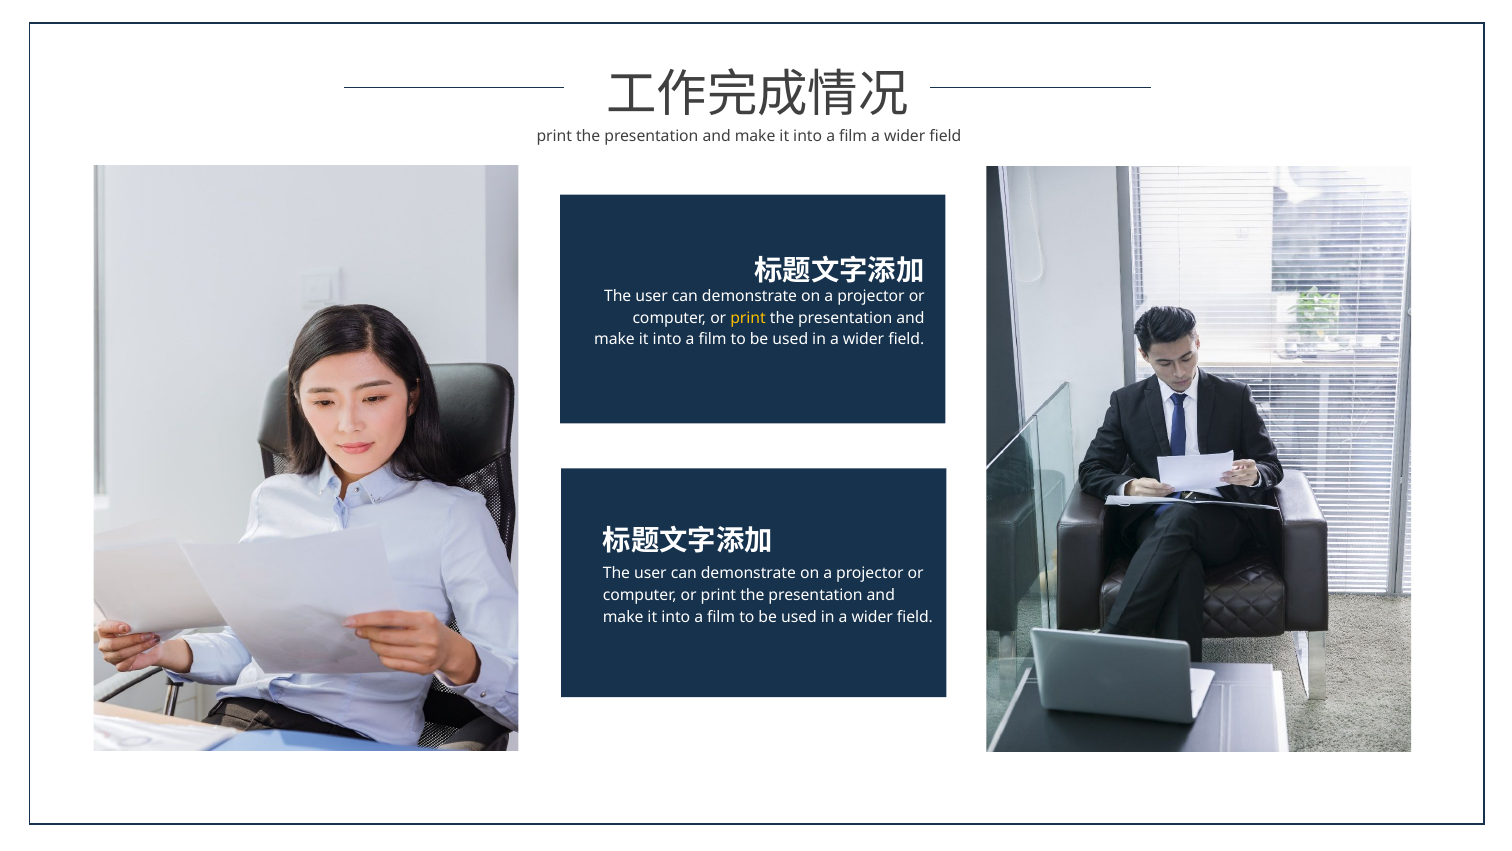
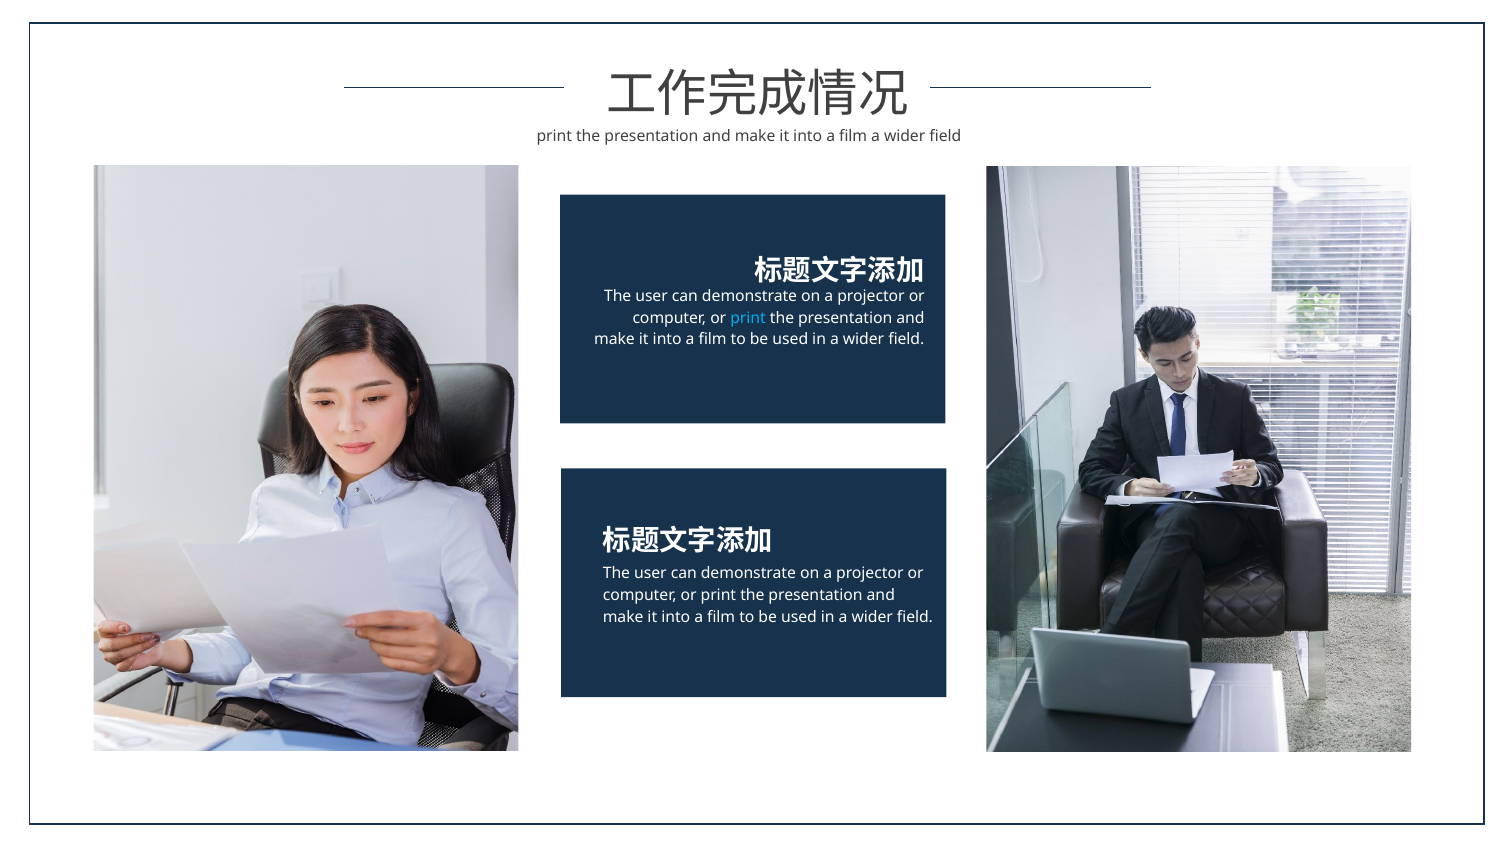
print colour: yellow -> light blue (748, 318)
